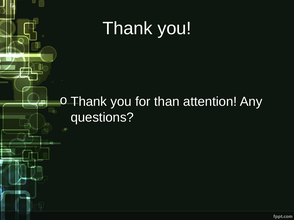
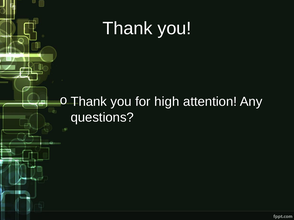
than: than -> high (167, 102)
